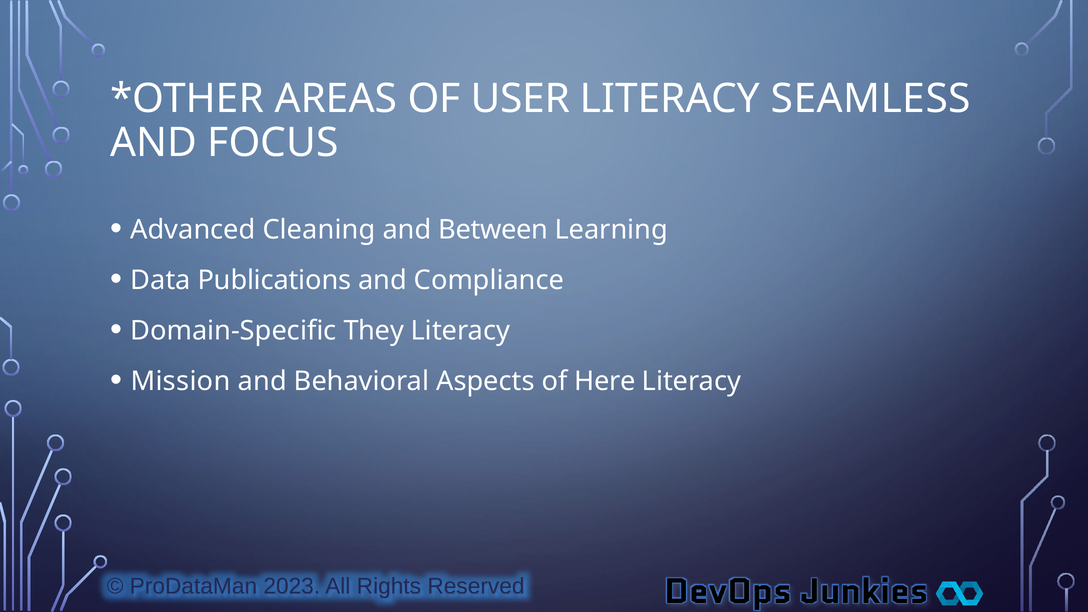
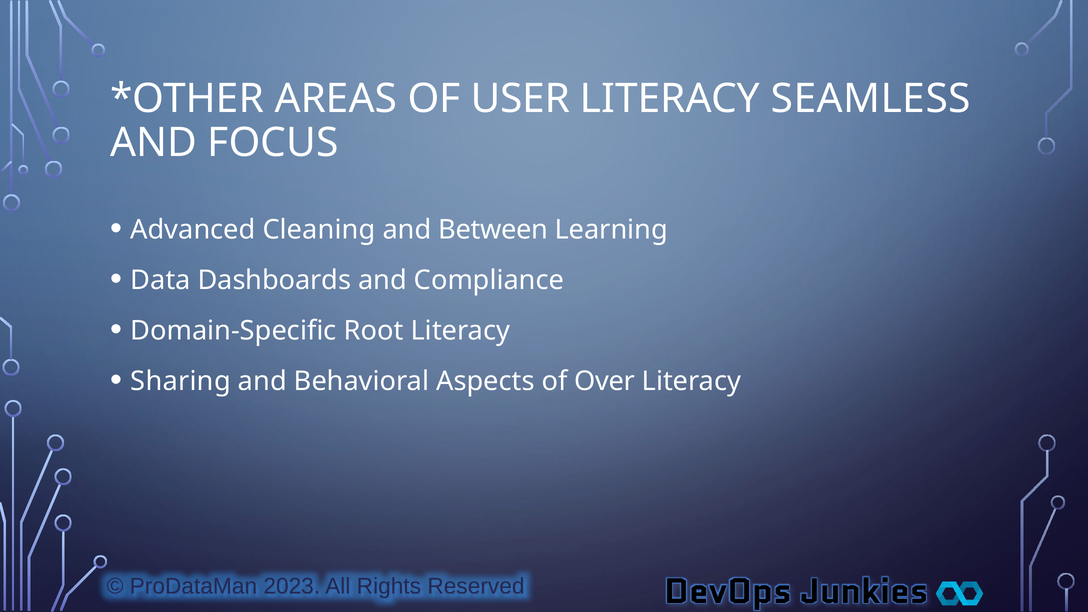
Publications: Publications -> Dashboards (274, 280)
They: They -> Root (374, 331)
Mission: Mission -> Sharing (181, 381)
Here: Here -> Over (605, 381)
